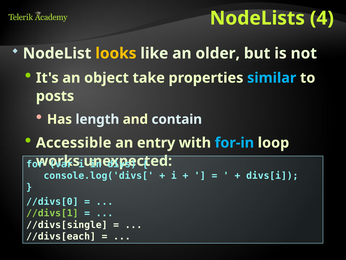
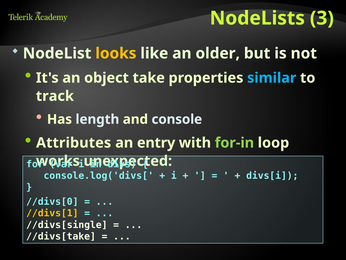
4: 4 -> 3 (322, 18)
posts: posts -> track (55, 96)
contain: contain -> console (177, 119)
Accessible: Accessible -> Attributes (74, 143)
for-in colour: light blue -> light green (234, 143)
//divs[1 colour: light green -> yellow (52, 213)
//divs[each: //divs[each -> //divs[take (61, 236)
